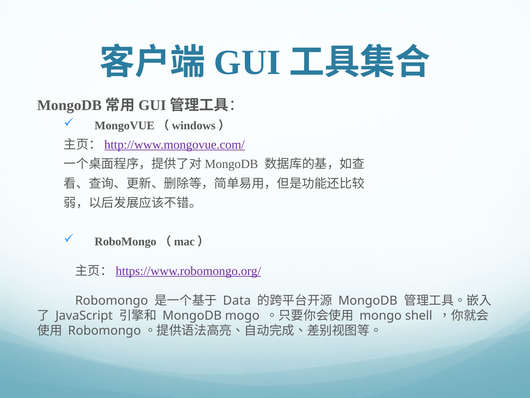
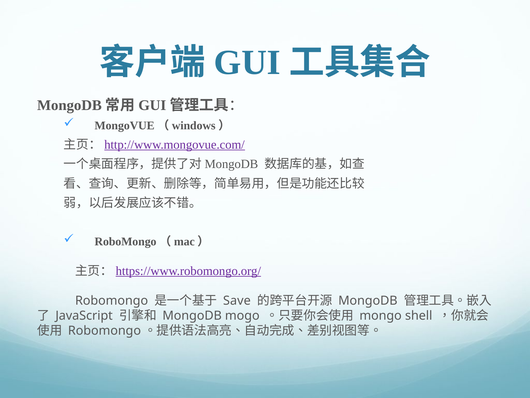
Data: Data -> Save (237, 300)
